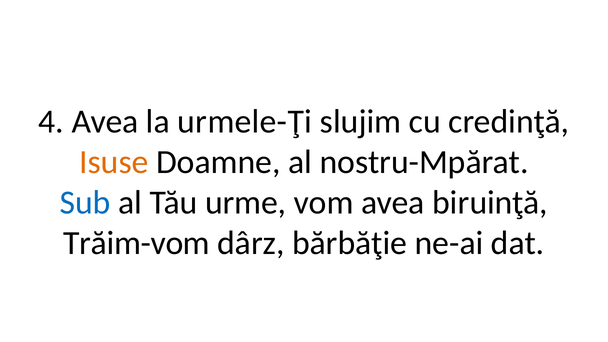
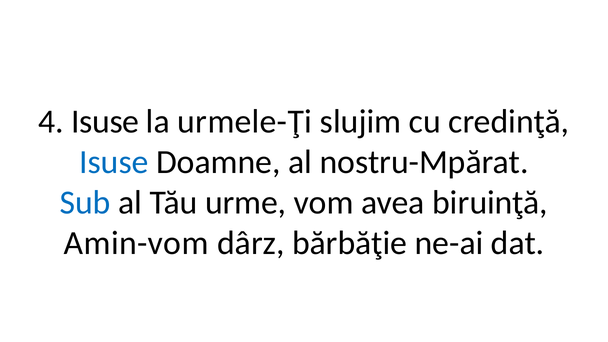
4 Avea: Avea -> Isuse (105, 122)
Isuse colour: orange -> blue (114, 162)
Trăim-vom: Trăim-vom -> Amin-vom (136, 243)
